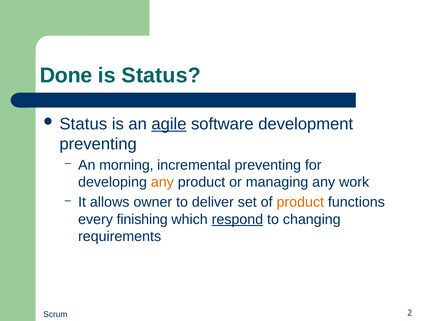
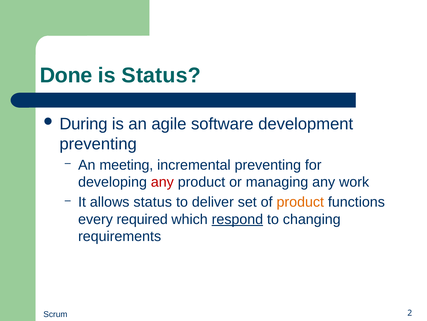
Status: Status -> During (83, 124)
agile underline: present -> none (169, 124)
morning: morning -> meeting (126, 165)
any colour: orange -> red (162, 182)
allows owner: owner -> status (153, 202)
finishing: finishing -> required (142, 219)
